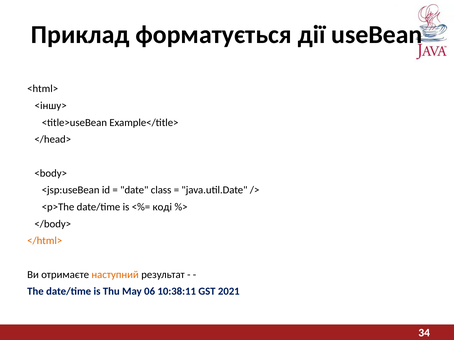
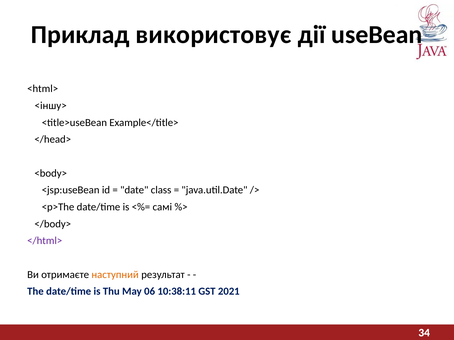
форматується: форматується -> використовує (213, 35)
коді: коді -> самі (162, 207)
</html> colour: orange -> purple (45, 241)
